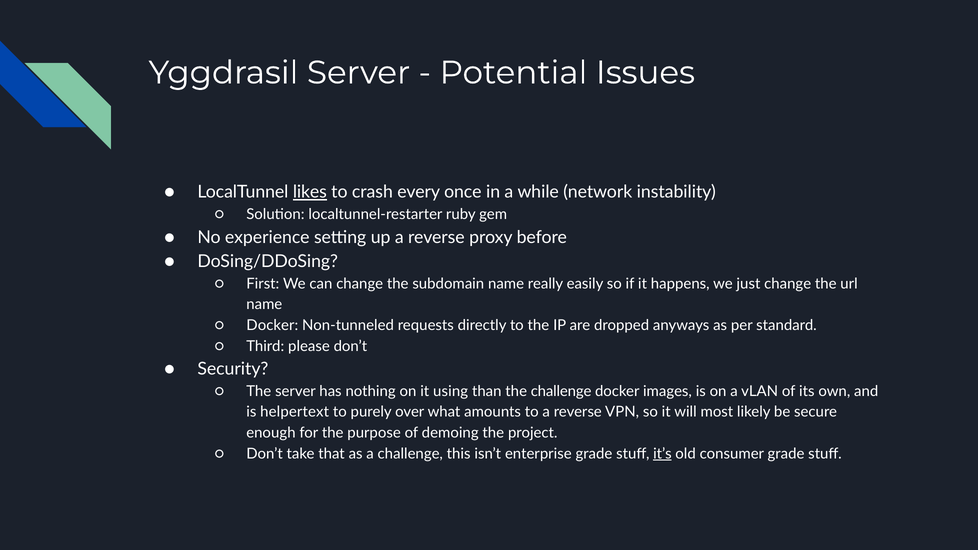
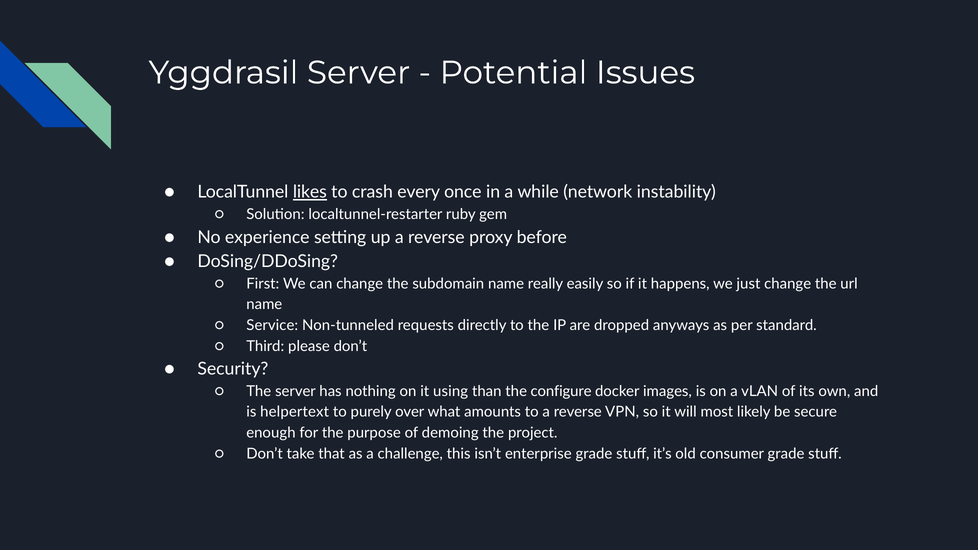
Docker: Docker -> Service (272, 325)
the challenge: challenge -> configure (561, 391)
it’s underline: present -> none (662, 454)
